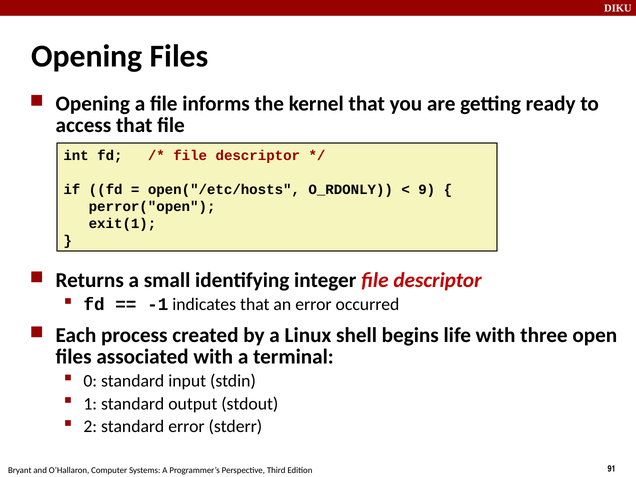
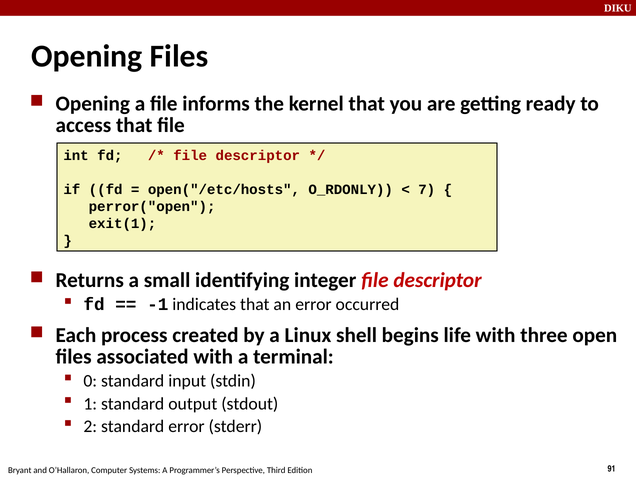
9: 9 -> 7 (427, 190)
